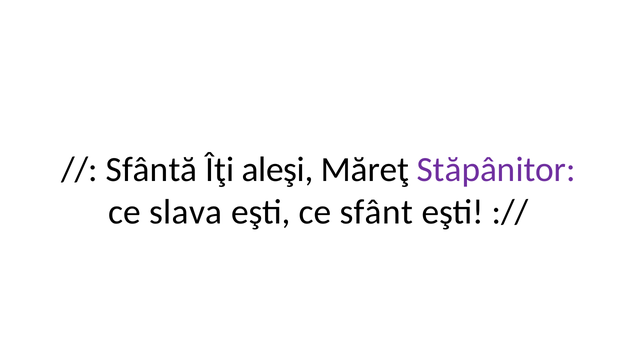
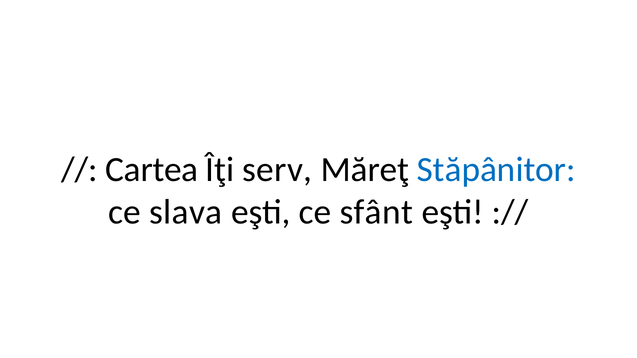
Sfântă: Sfântă -> Cartea (152, 170)
aleşi: aleşi -> serv (277, 170)
Stăpânitor colour: purple -> blue (496, 170)
